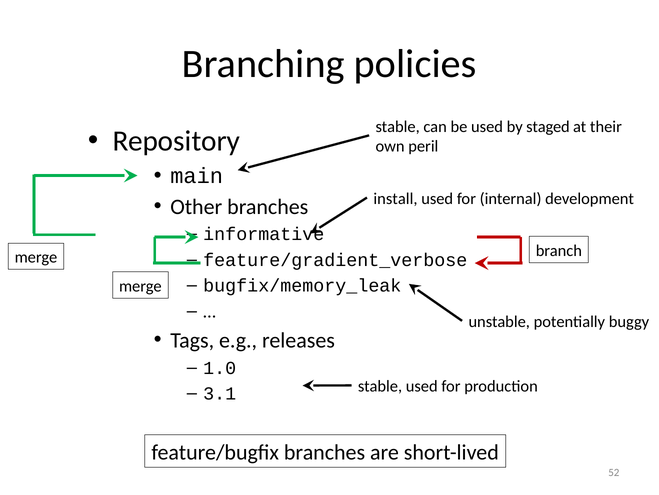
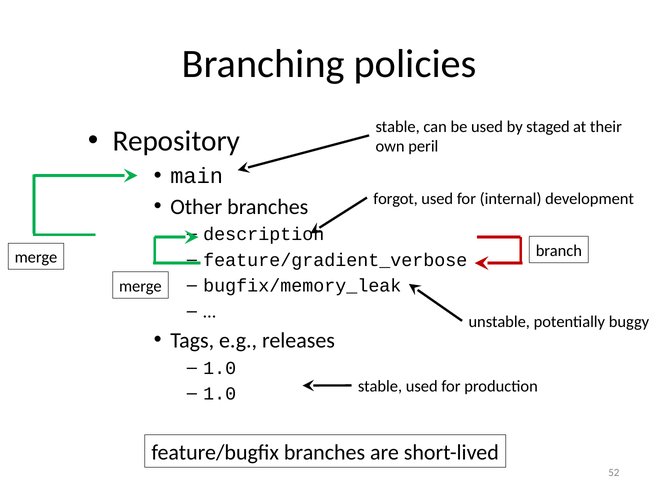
install: install -> forgot (396, 198)
informative: informative -> description (264, 234)
3.1: 3.1 -> 1.0 (220, 393)
